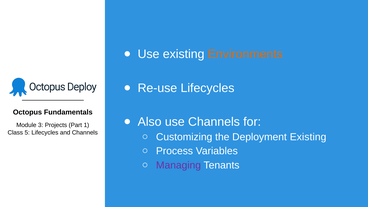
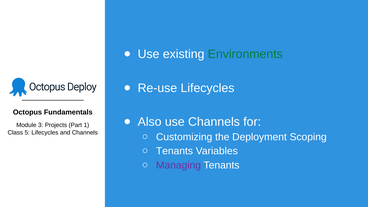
Environments colour: orange -> green (245, 54)
Deployment Existing: Existing -> Scoping (308, 137)
Process: Process -> Tenants (175, 151)
